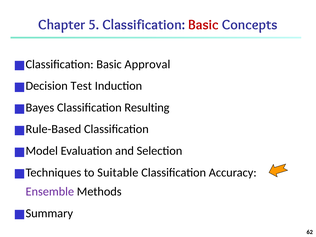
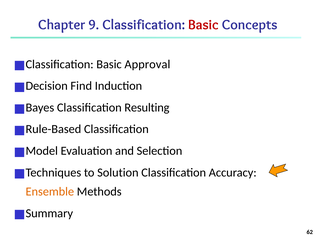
5: 5 -> 9 (94, 25)
Test: Test -> Find (81, 86)
Suitable: Suitable -> Solution (118, 172)
Ensemble colour: purple -> orange (50, 192)
